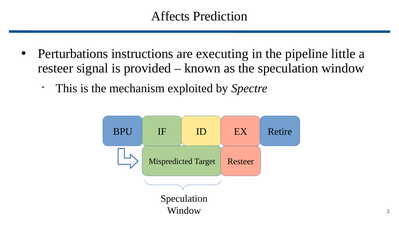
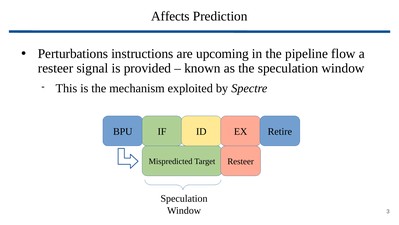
executing: executing -> upcoming (222, 54)
little: little -> flow (343, 54)
